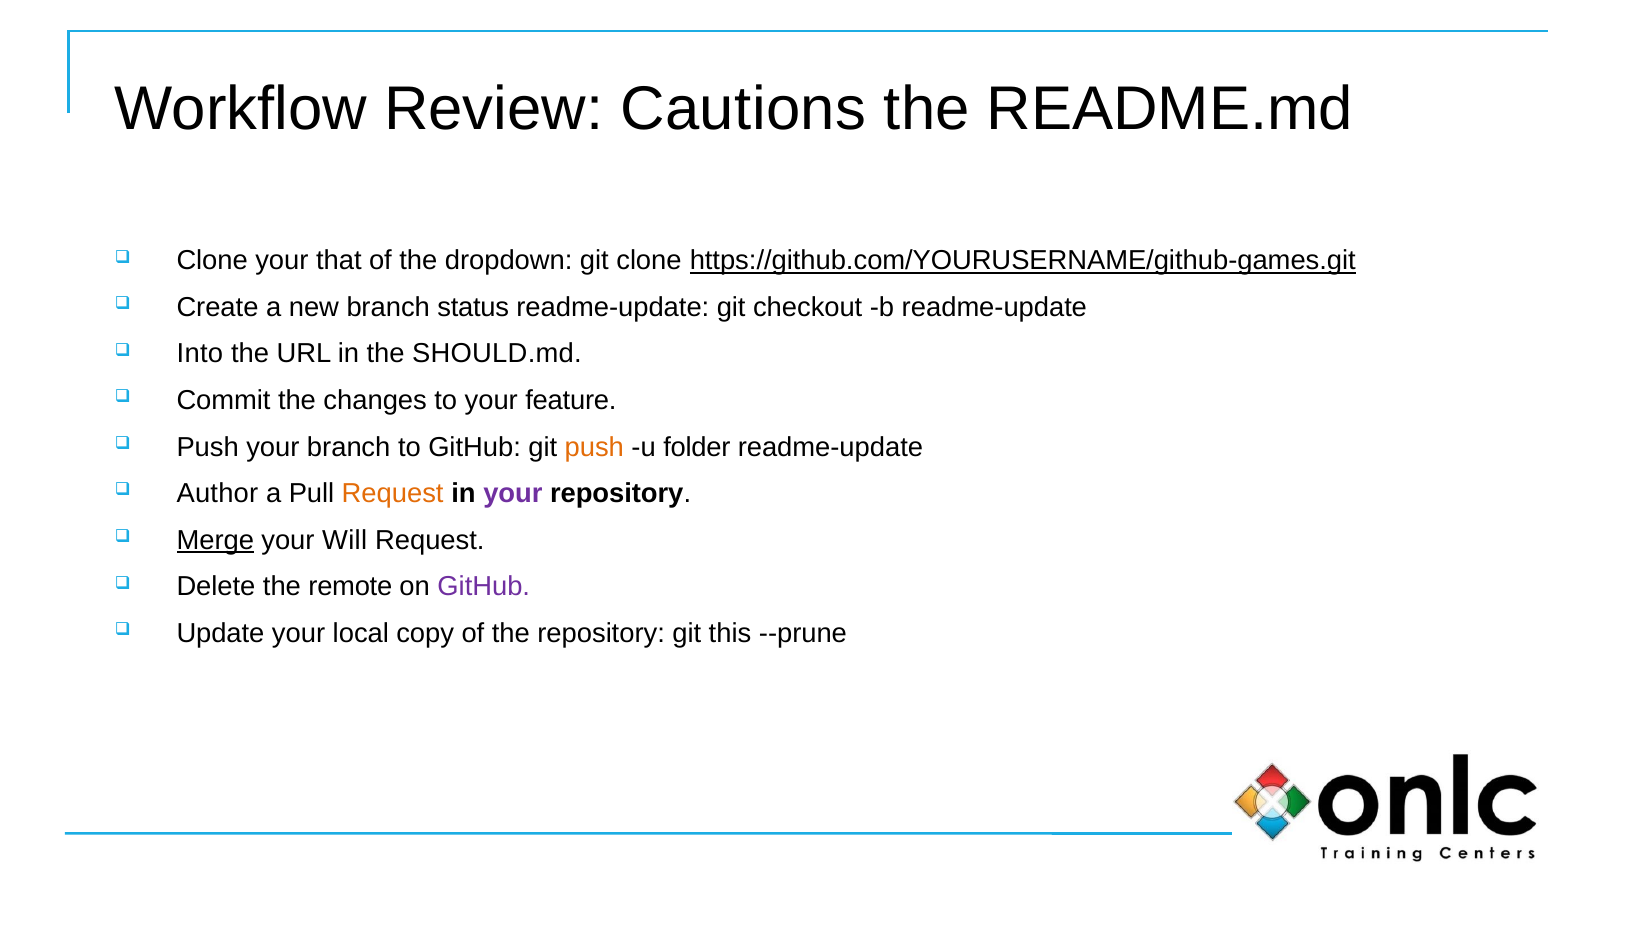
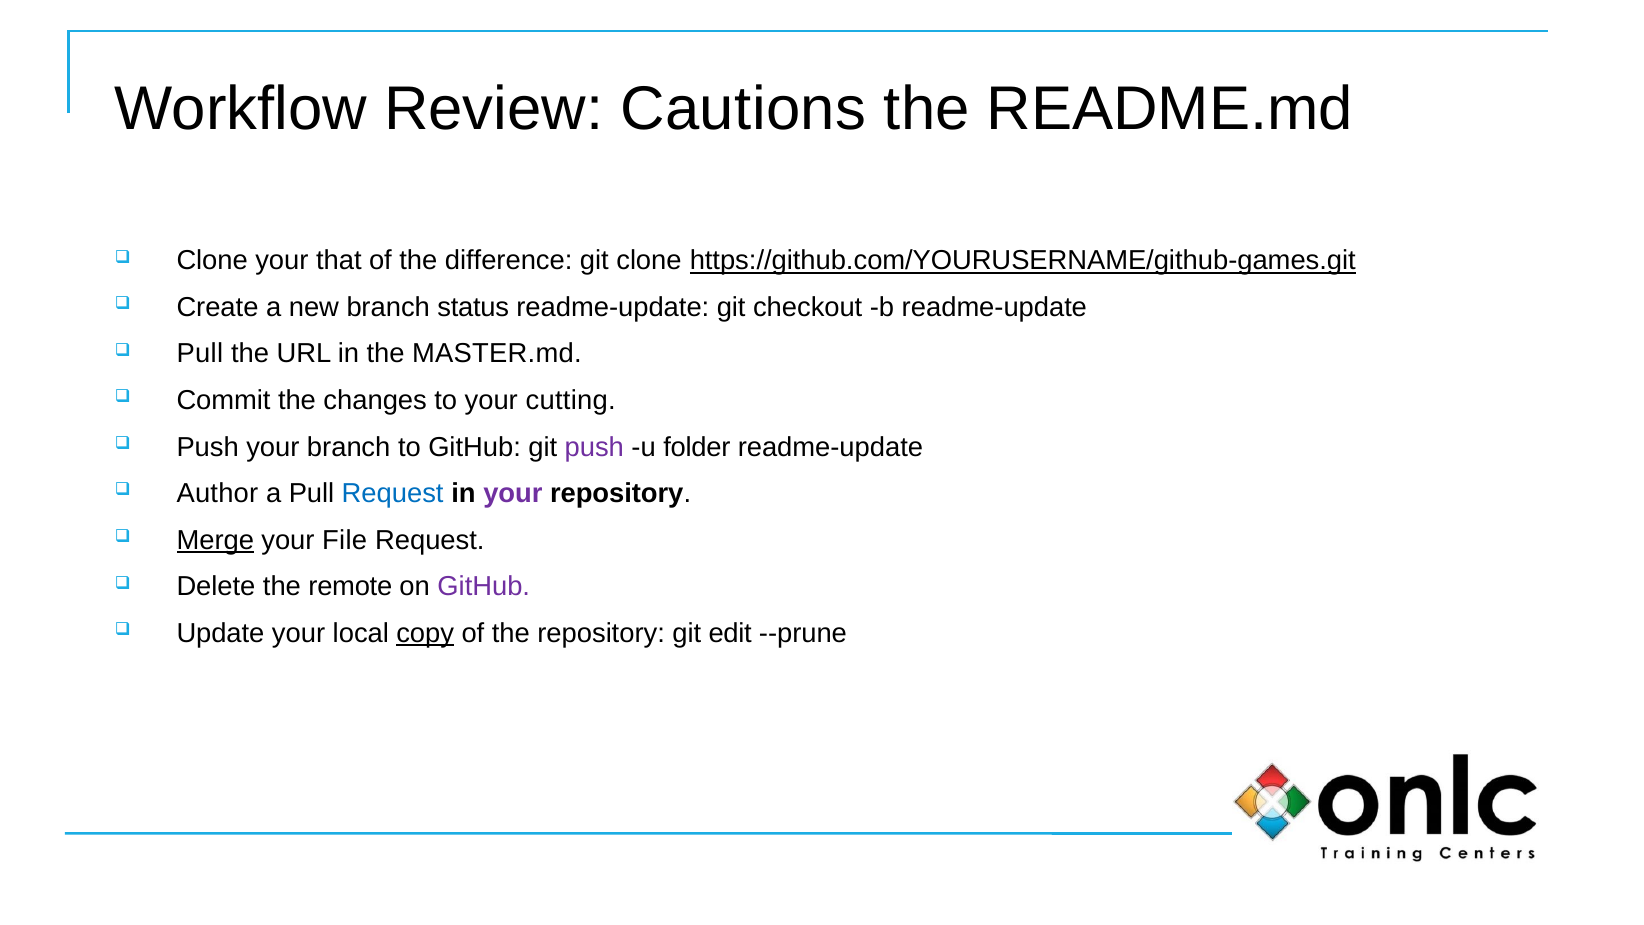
dropdown: dropdown -> difference (509, 261)
Into: Into -> Pull (200, 354)
SHOULD.md: SHOULD.md -> MASTER.md (497, 354)
feature: feature -> cutting (571, 400)
push colour: orange -> purple (594, 447)
Request colour: orange -> blue (393, 493)
Will: Will -> File (345, 540)
copy underline: none -> present (425, 633)
this: this -> edit (730, 633)
